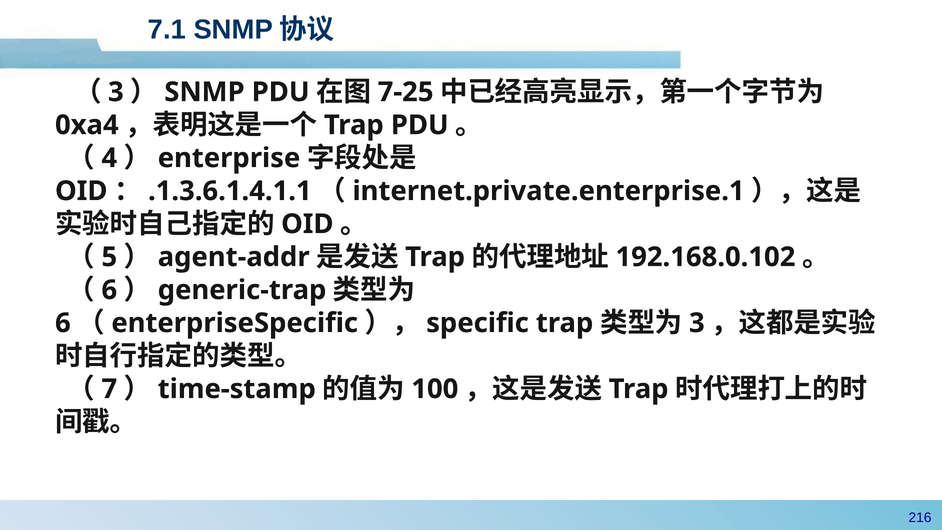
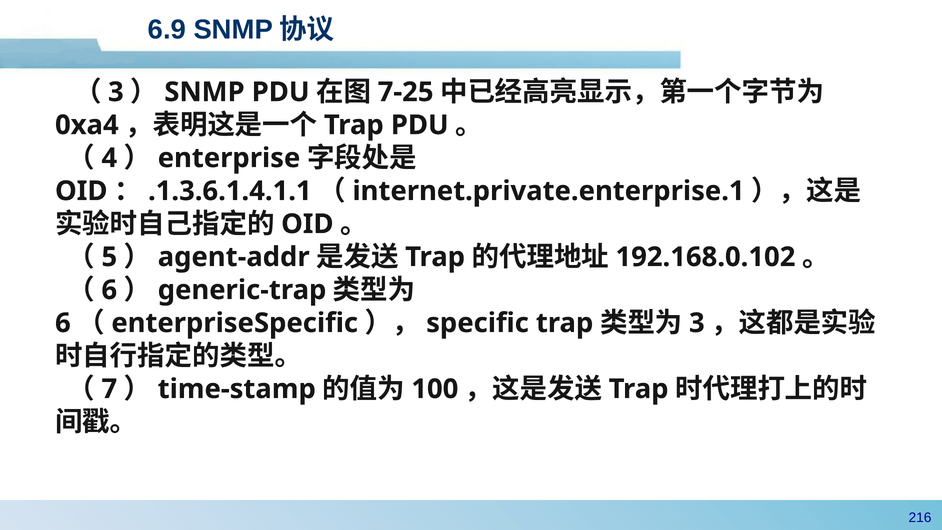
7.1: 7.1 -> 6.9 (167, 30)
